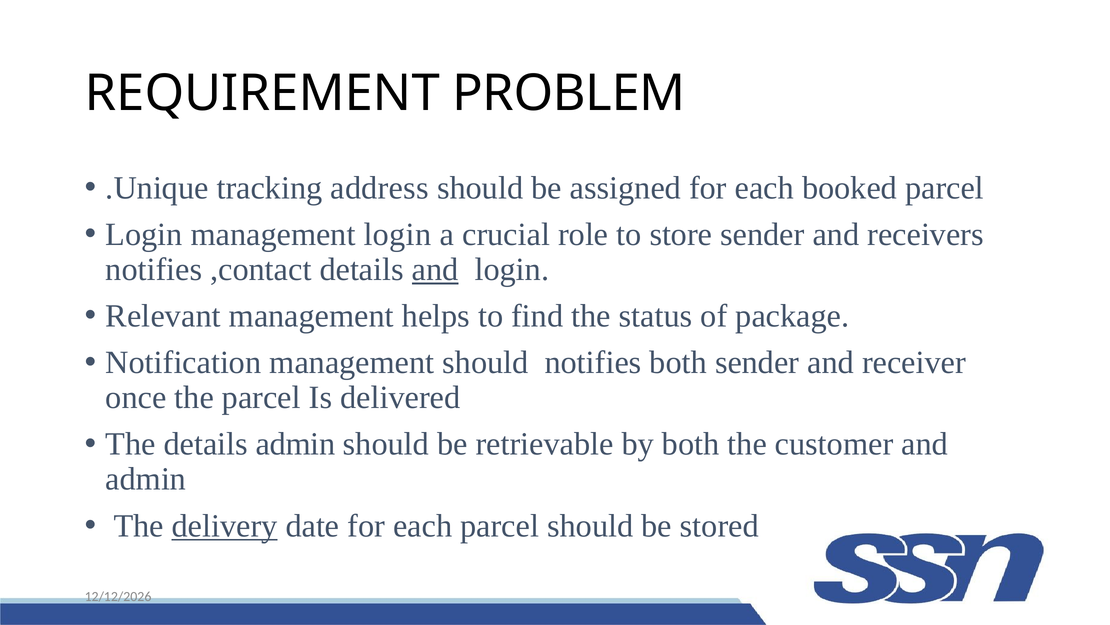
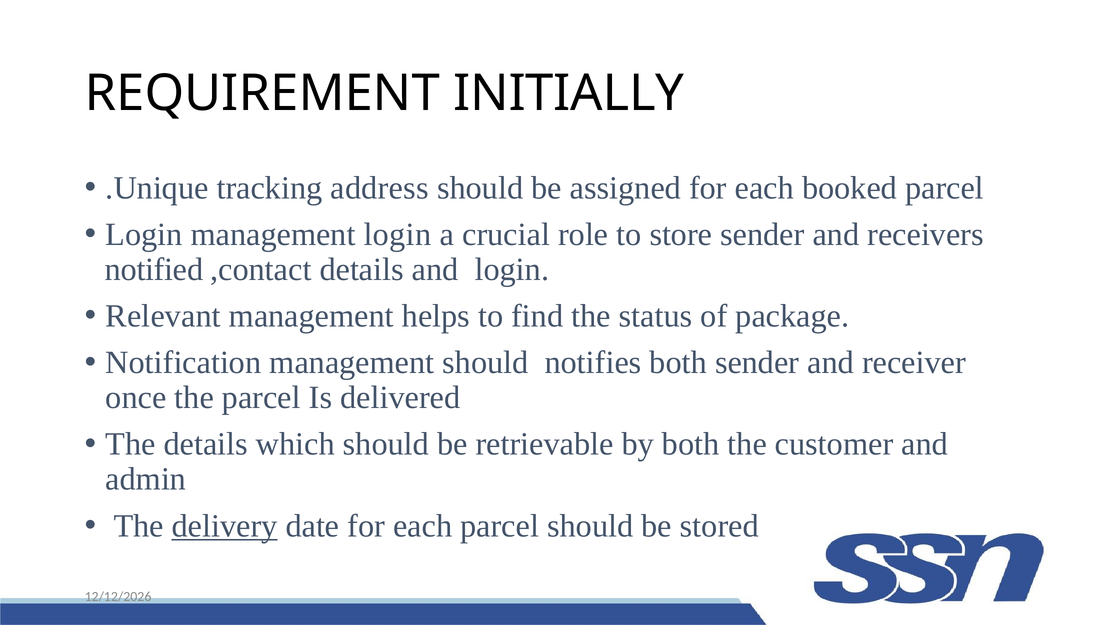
PROBLEM: PROBLEM -> INITIALLY (569, 93)
notifies: notifies -> notified (154, 269)
and underline: present -> none (435, 269)
details admin: admin -> which (295, 444)
